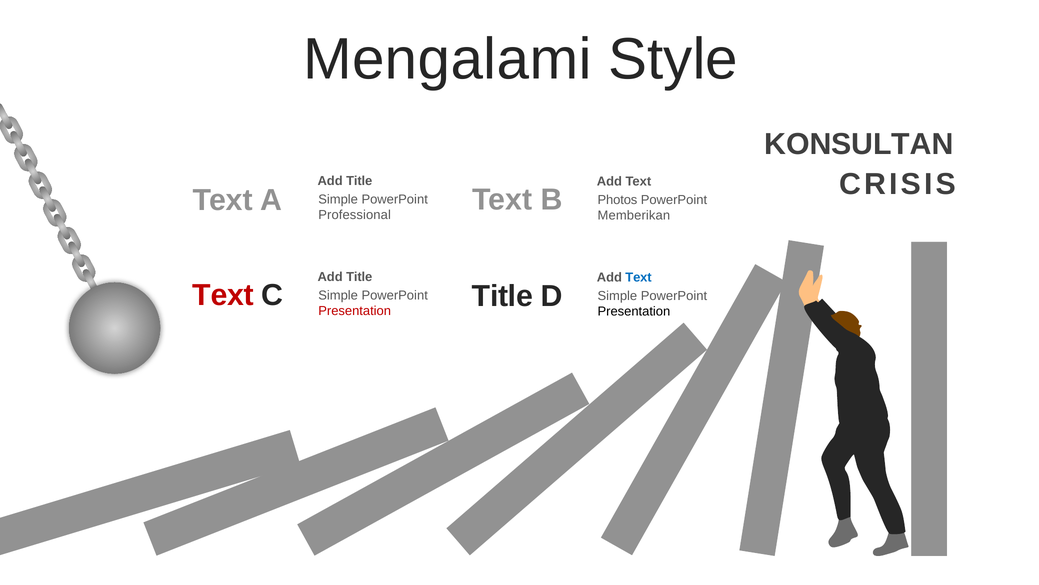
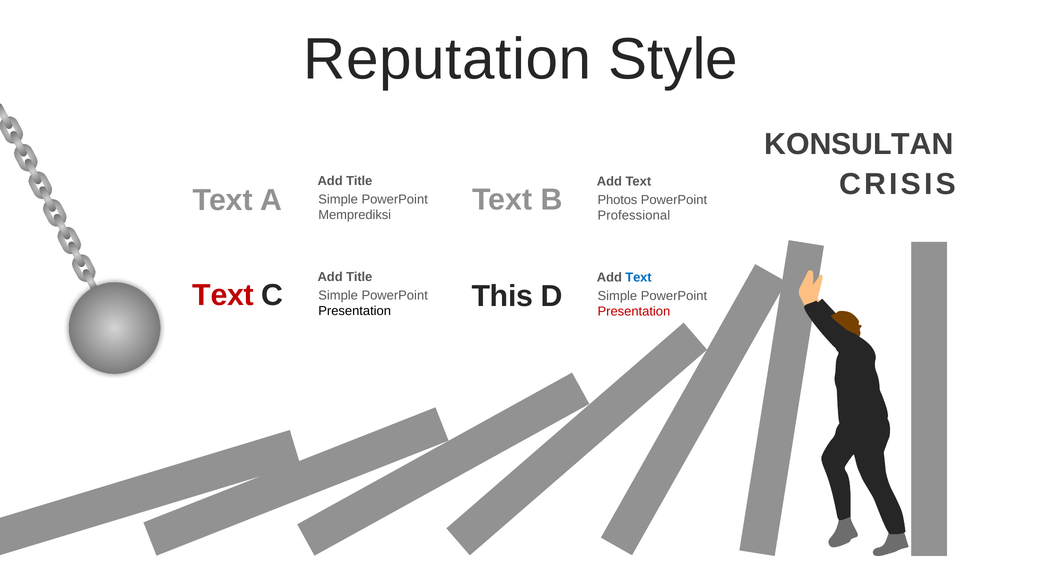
Mengalami: Mengalami -> Reputation (447, 59)
Professional: Professional -> Memprediksi (355, 215)
Memberikan: Memberikan -> Professional (634, 215)
Title: Title -> This (502, 296)
Presentation colour: red -> black (355, 311)
Presentation colour: black -> red (634, 311)
